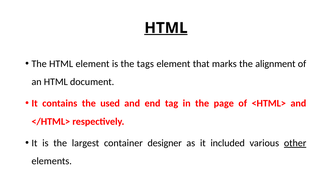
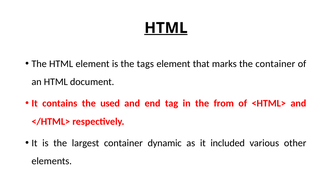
the alignment: alignment -> container (275, 64)
page: page -> from (224, 103)
designer: designer -> dynamic (165, 143)
other underline: present -> none (295, 143)
